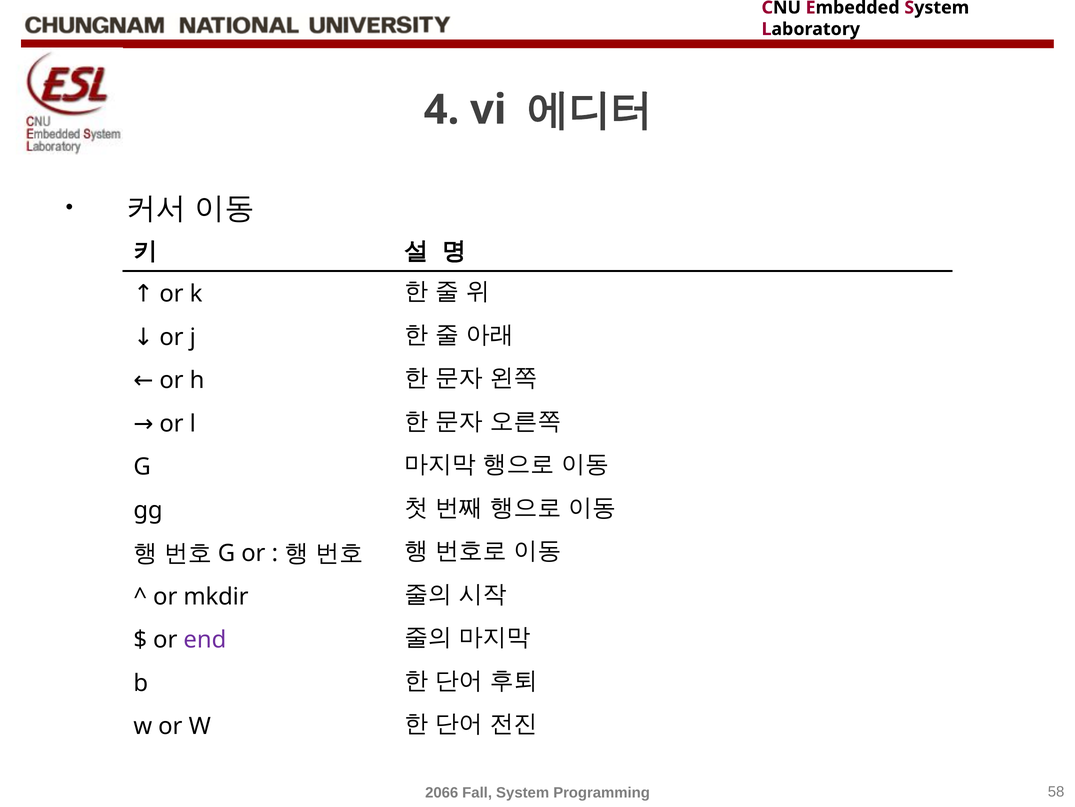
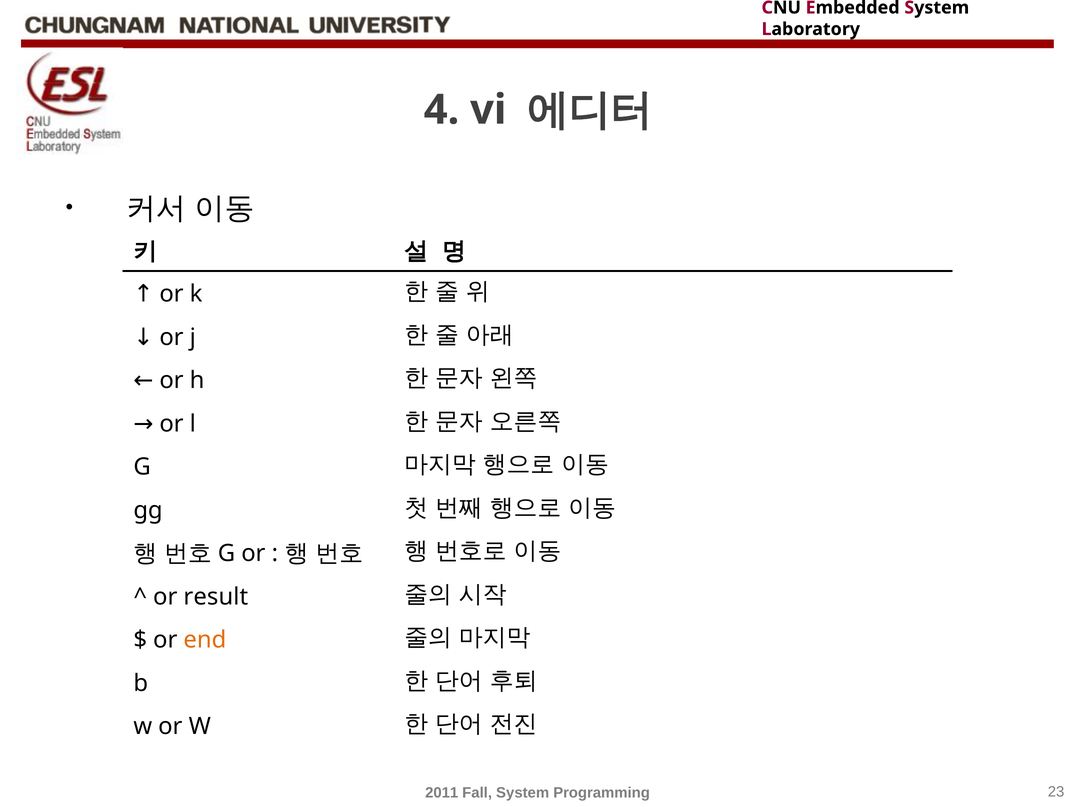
mkdir: mkdir -> result (216, 596)
end colour: purple -> orange (205, 639)
2066: 2066 -> 2011 (442, 792)
58: 58 -> 23 (1056, 791)
